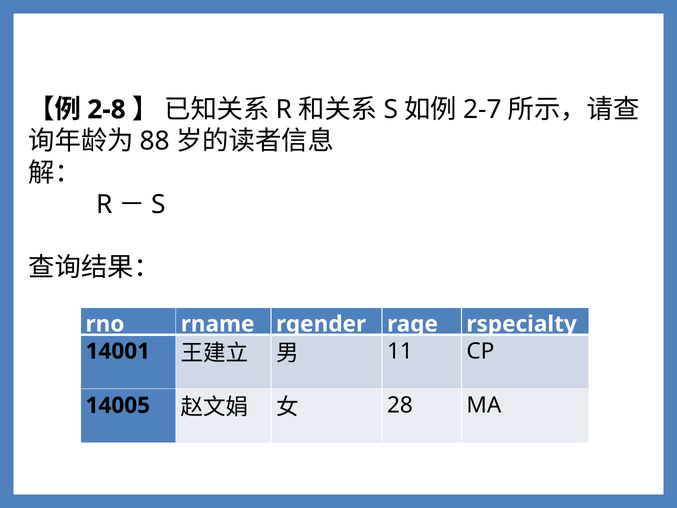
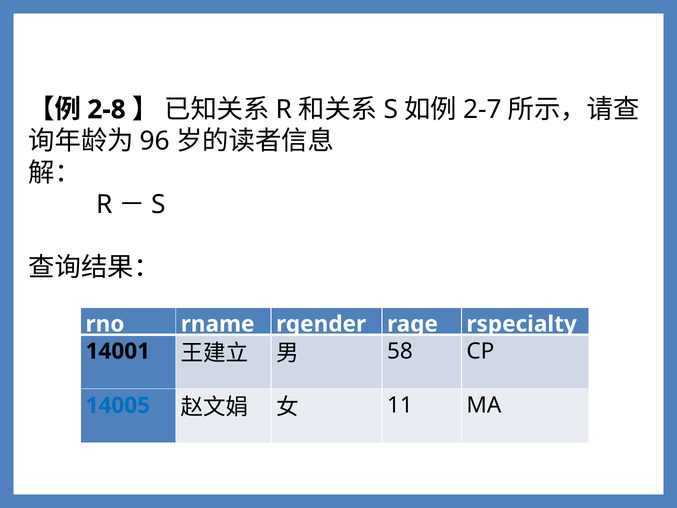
88: 88 -> 96 (155, 141)
11: 11 -> 58 (400, 351)
14005 colour: black -> blue (118, 405)
28: 28 -> 11 (400, 405)
